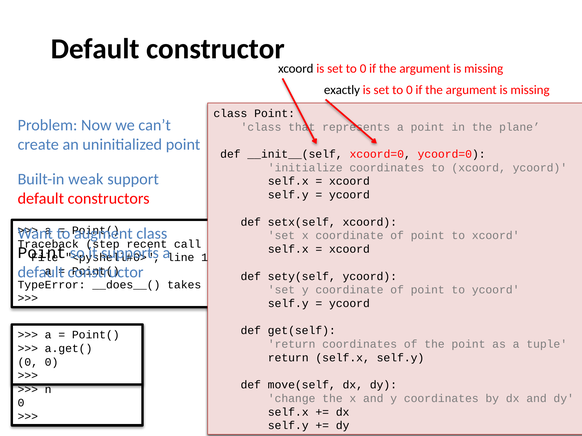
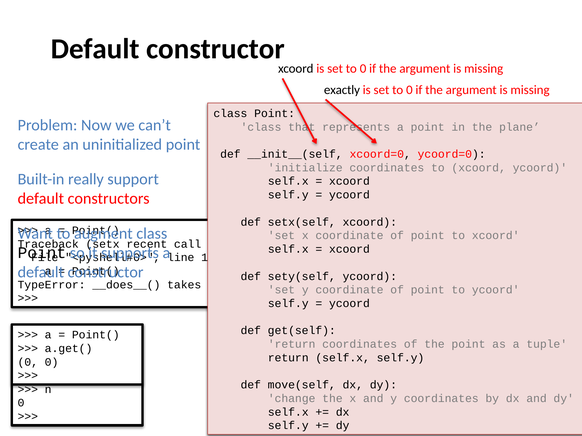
weak: weak -> really (86, 179)
step: step -> setx (103, 244)
